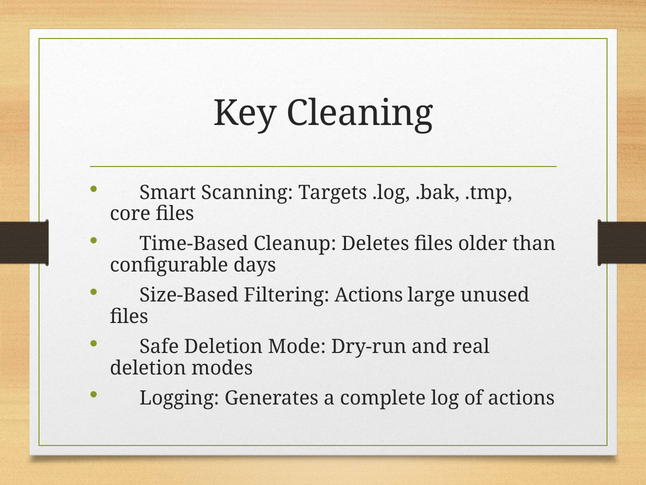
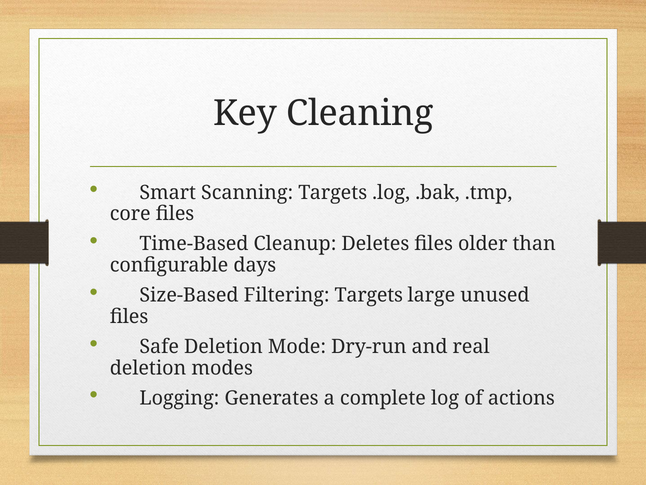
Filtering Actions: Actions -> Targets (369, 295)
